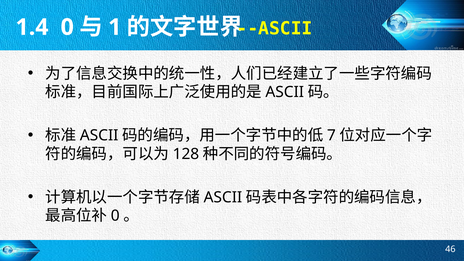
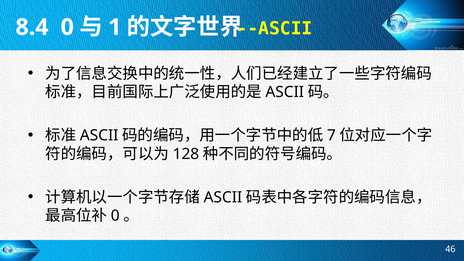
1.4: 1.4 -> 8.4 (32, 27)
